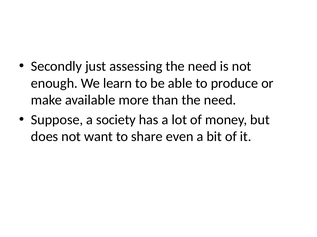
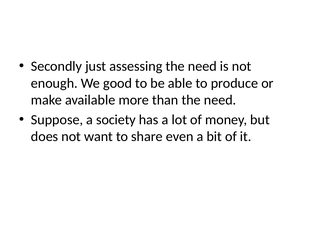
learn: learn -> good (118, 83)
